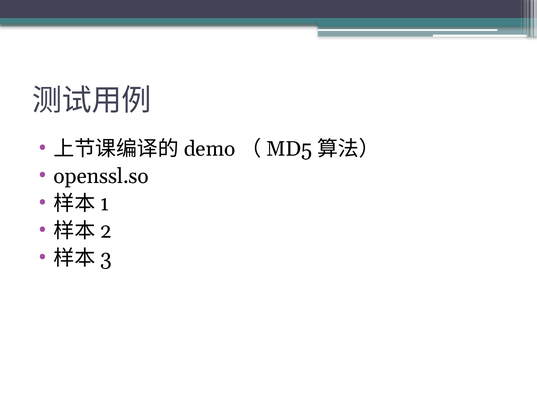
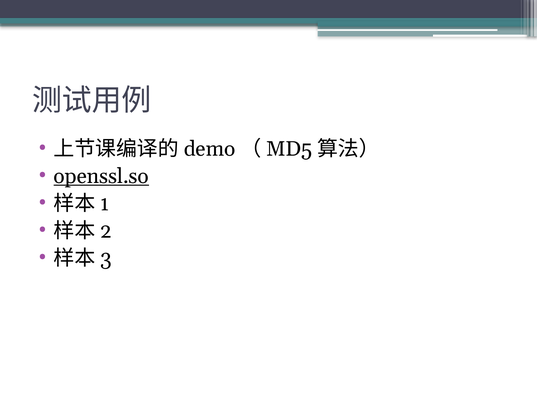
openssl.so underline: none -> present (101, 176)
